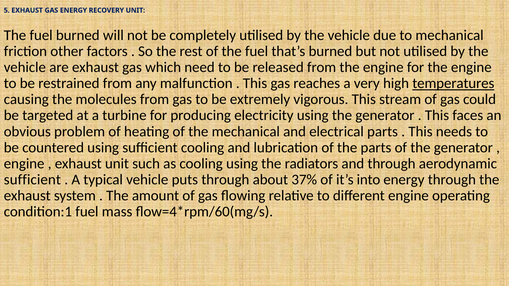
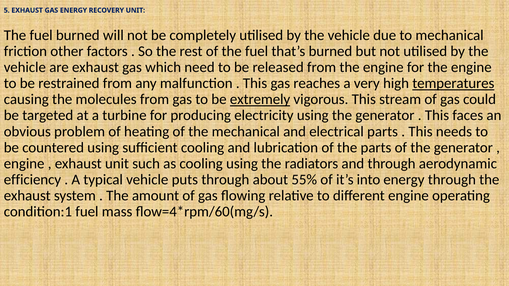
extremely underline: none -> present (260, 100)
sufficient: sufficient -> efficiency (32, 180)
37%: 37% -> 55% (304, 180)
